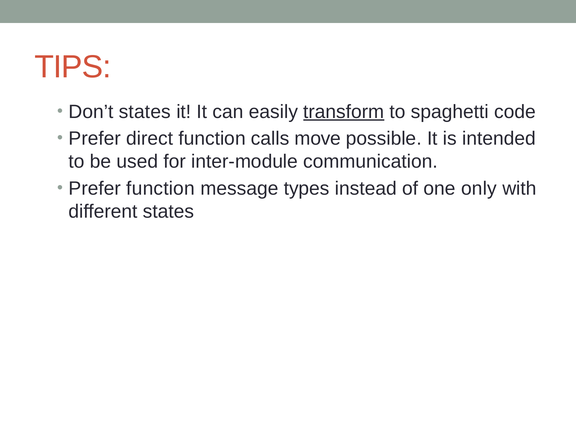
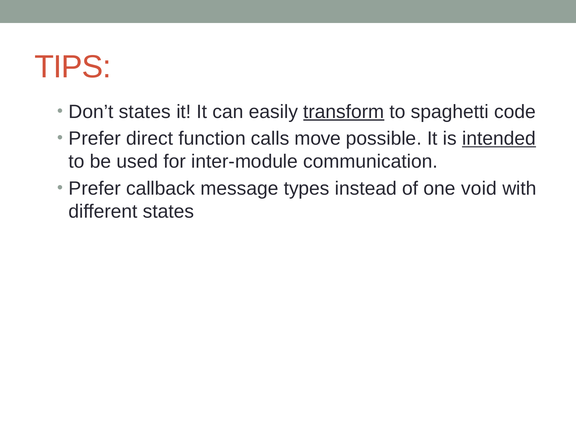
intended underline: none -> present (499, 139)
Prefer function: function -> callback (161, 189)
only: only -> void (479, 189)
